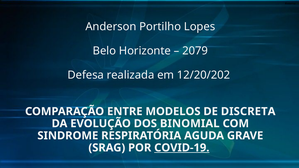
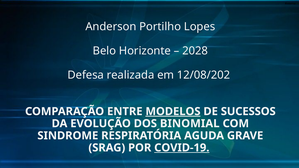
2079: 2079 -> 2028 (195, 51)
12/20/202: 12/20/202 -> 12/08/202 (204, 75)
MODELOS underline: none -> present (173, 112)
DISCRETA: DISCRETA -> SUCESSOS (248, 112)
